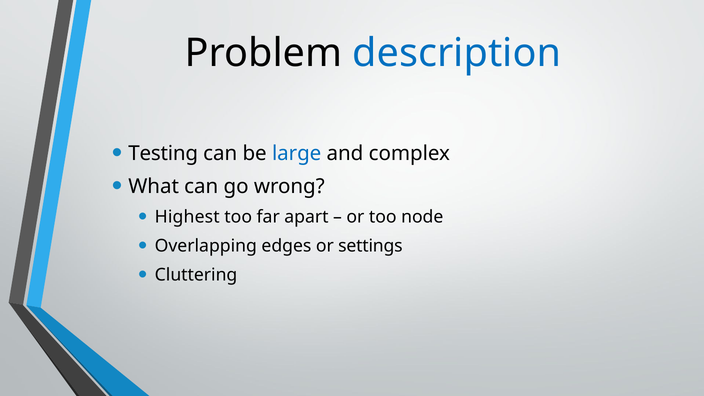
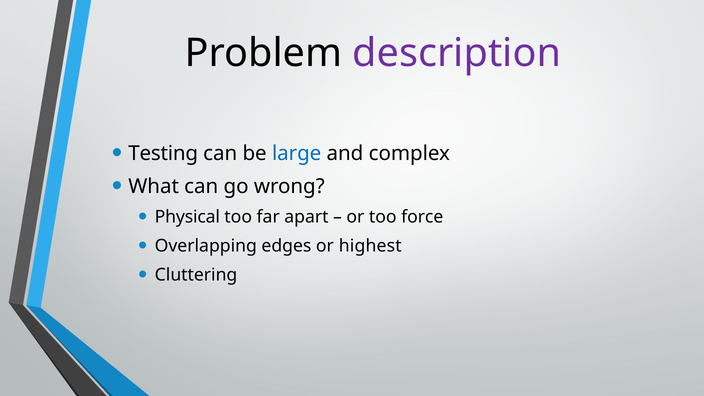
description colour: blue -> purple (457, 53)
Highest: Highest -> Physical (187, 217)
node: node -> force (422, 217)
settings: settings -> highest (370, 246)
